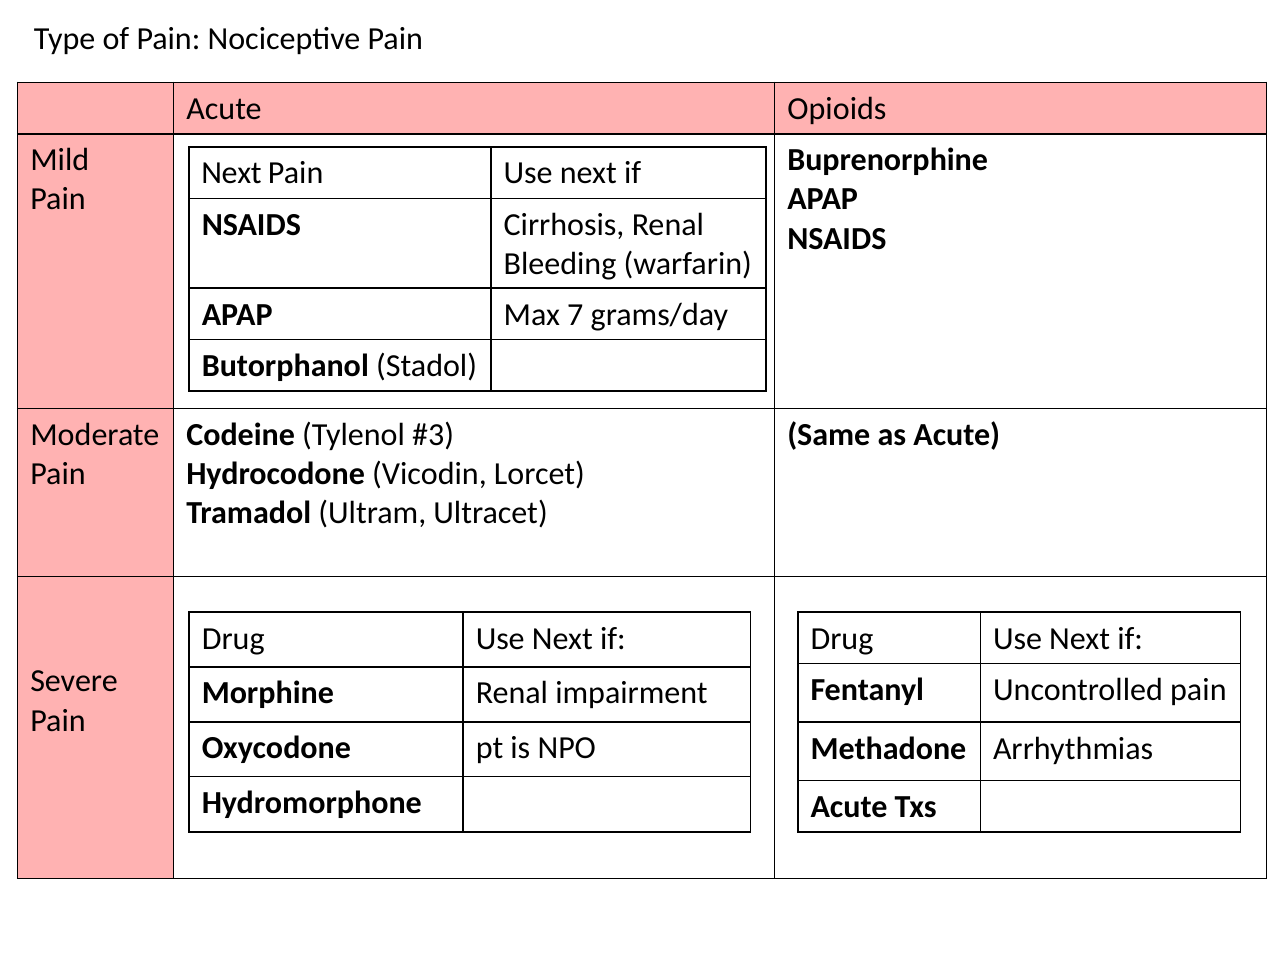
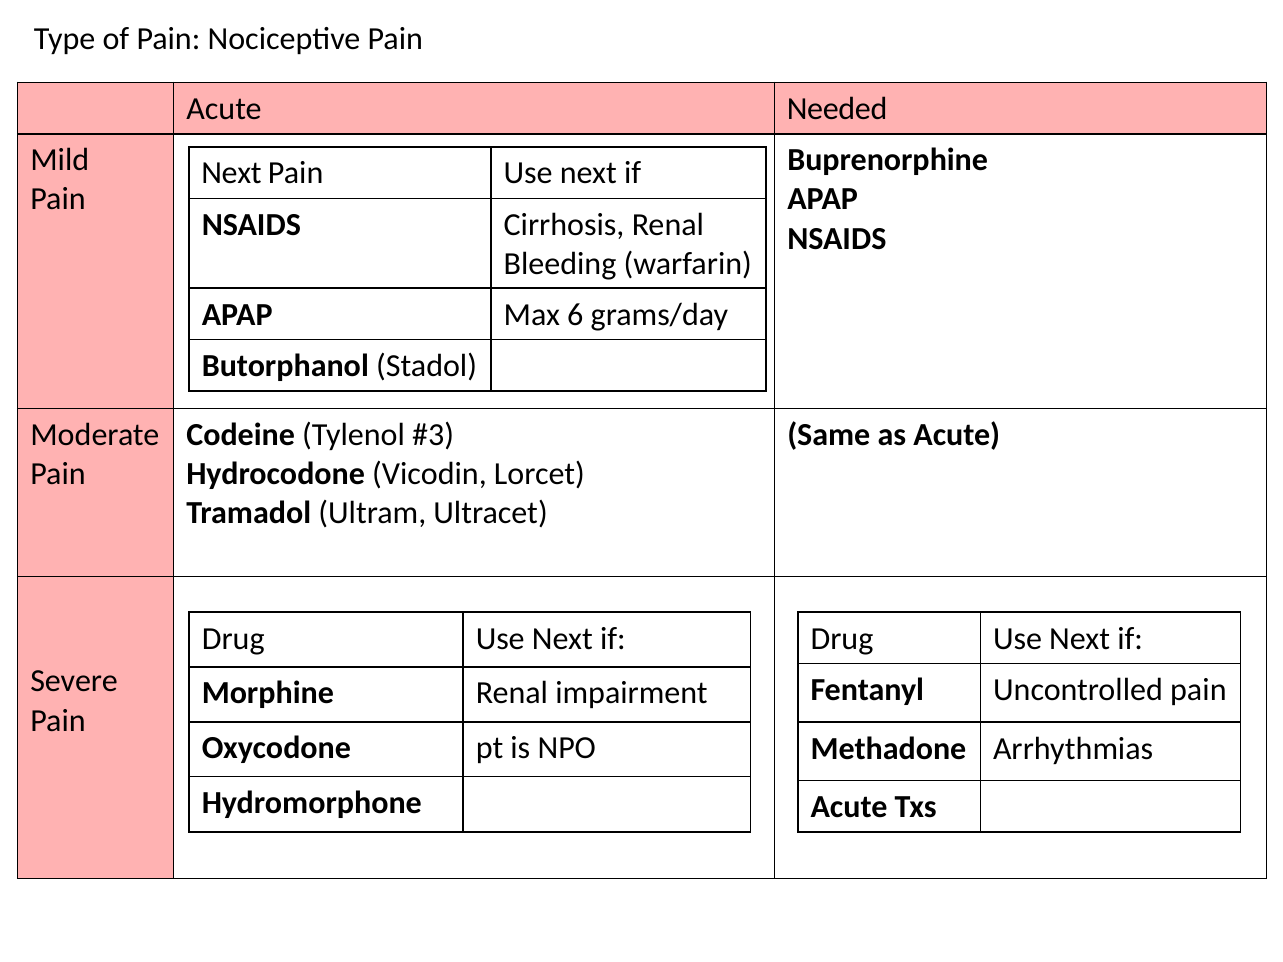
Opioids: Opioids -> Needed (837, 109)
7: 7 -> 6 (575, 315)
